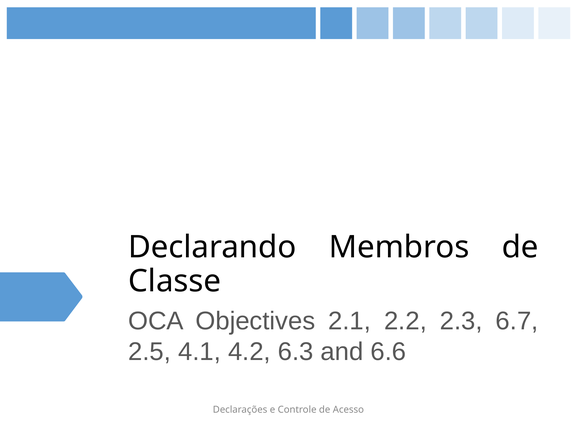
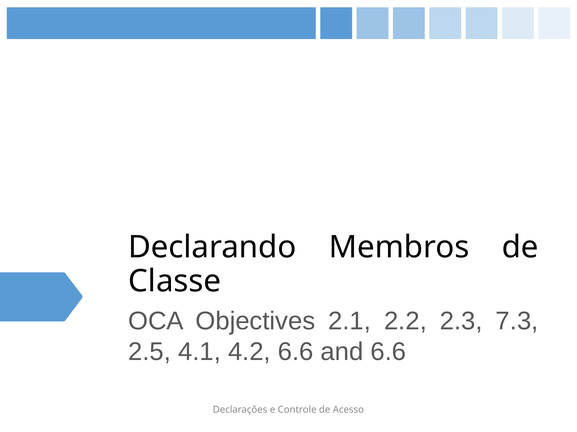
6.7: 6.7 -> 7.3 (517, 321)
4.2 6.3: 6.3 -> 6.6 (296, 352)
